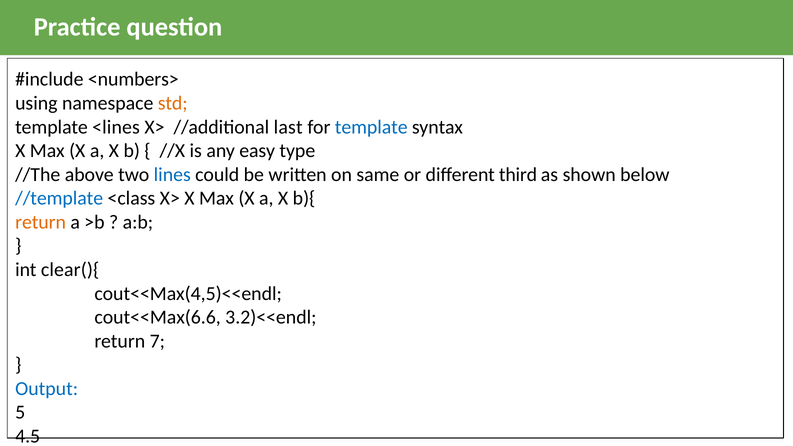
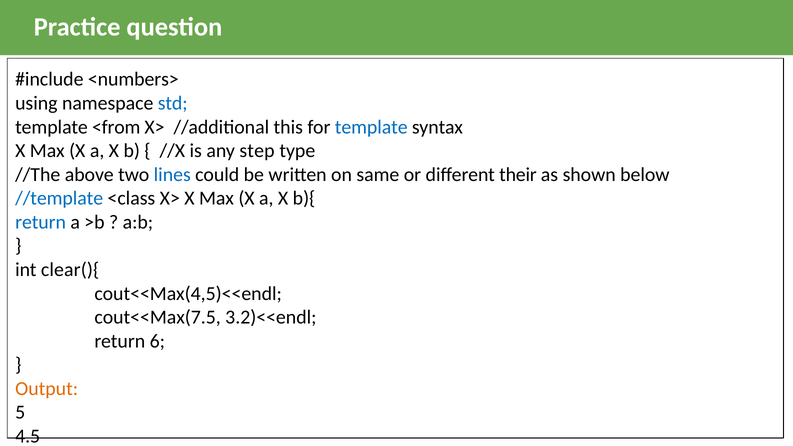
std colour: orange -> blue (173, 103)
<lines: <lines -> <from (116, 127)
last: last -> this (288, 127)
easy: easy -> step (257, 151)
third: third -> their (518, 175)
return colour: orange -> blue (41, 222)
cout<<Max(6.6: cout<<Max(6.6 -> cout<<Max(7.5 (158, 317)
7: 7 -> 6 (157, 341)
Output colour: blue -> orange (47, 389)
